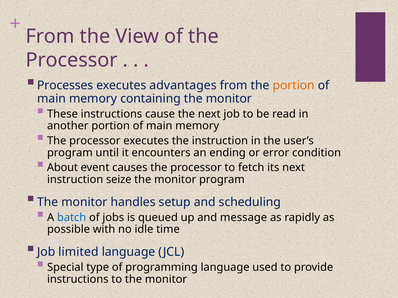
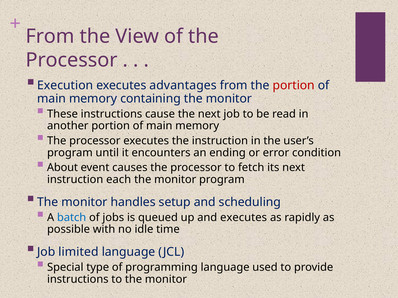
Processes: Processes -> Execution (65, 86)
portion colour: orange -> red (294, 86)
seize: seize -> each (119, 180)
and message: message -> executes (244, 218)
